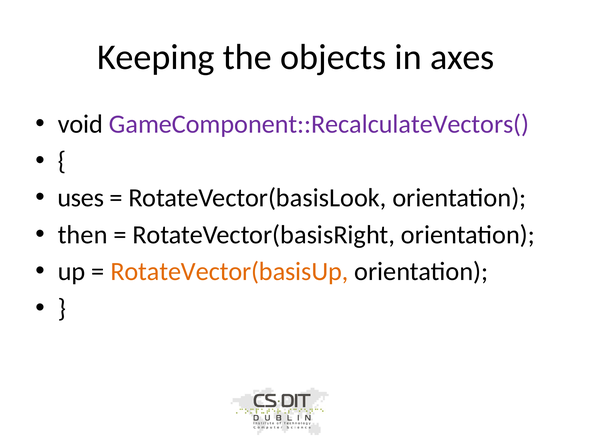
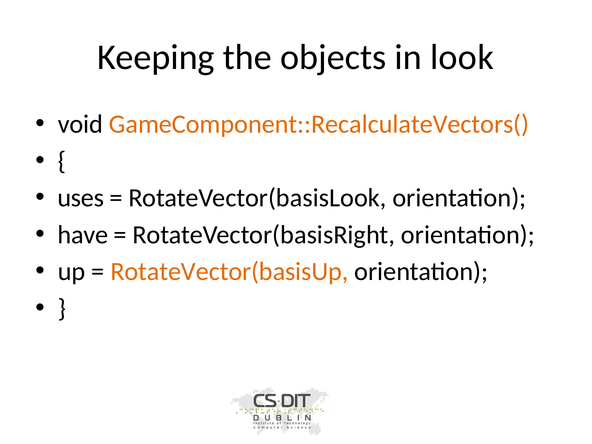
axes: axes -> look (462, 57)
GameComponent::RecalculateVectors( colour: purple -> orange (319, 124)
then: then -> have (83, 235)
